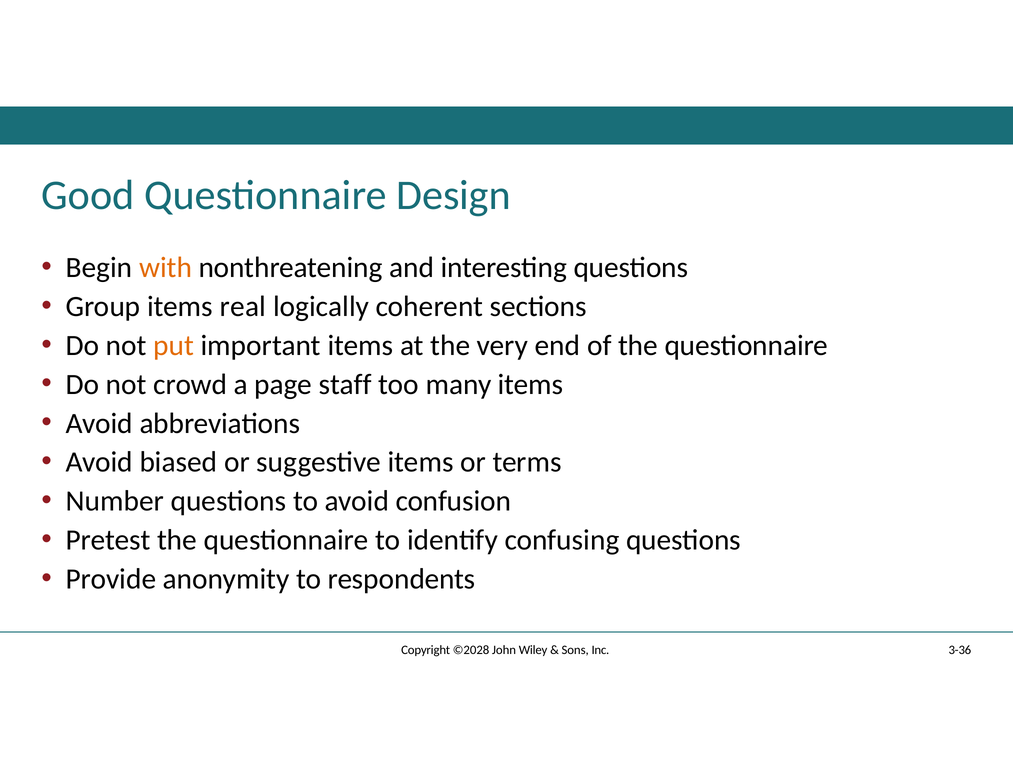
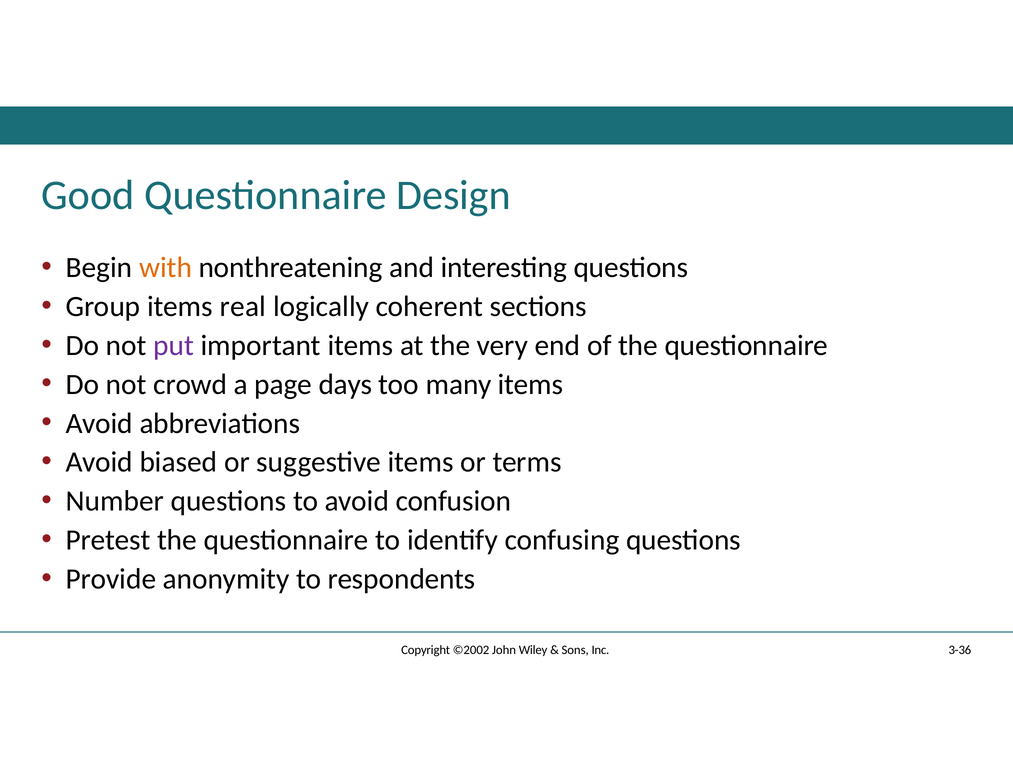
put colour: orange -> purple (174, 345)
staff: staff -> days (345, 384)
©2028: ©2028 -> ©2002 (471, 650)
